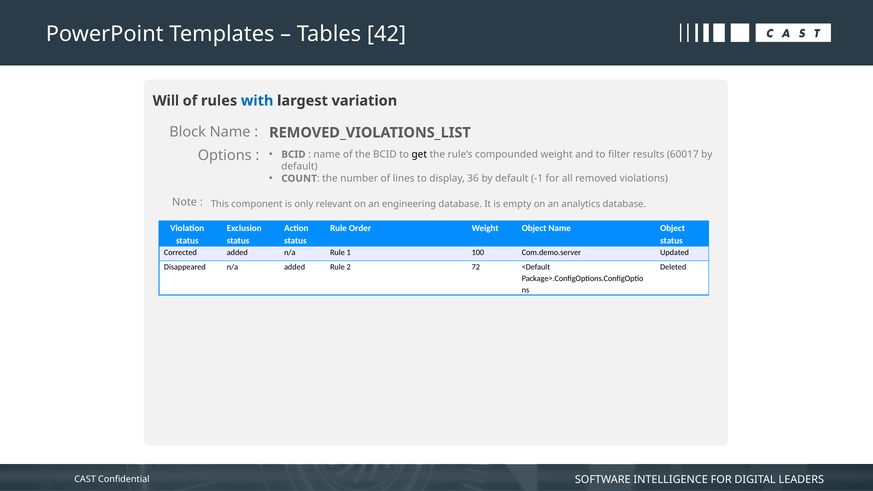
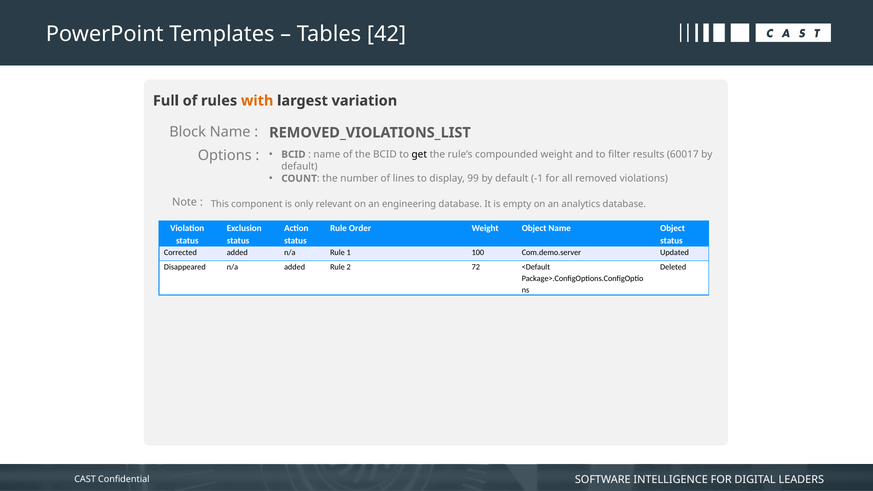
Will: Will -> Full (166, 101)
with colour: blue -> orange (257, 101)
36: 36 -> 99 (473, 179)
